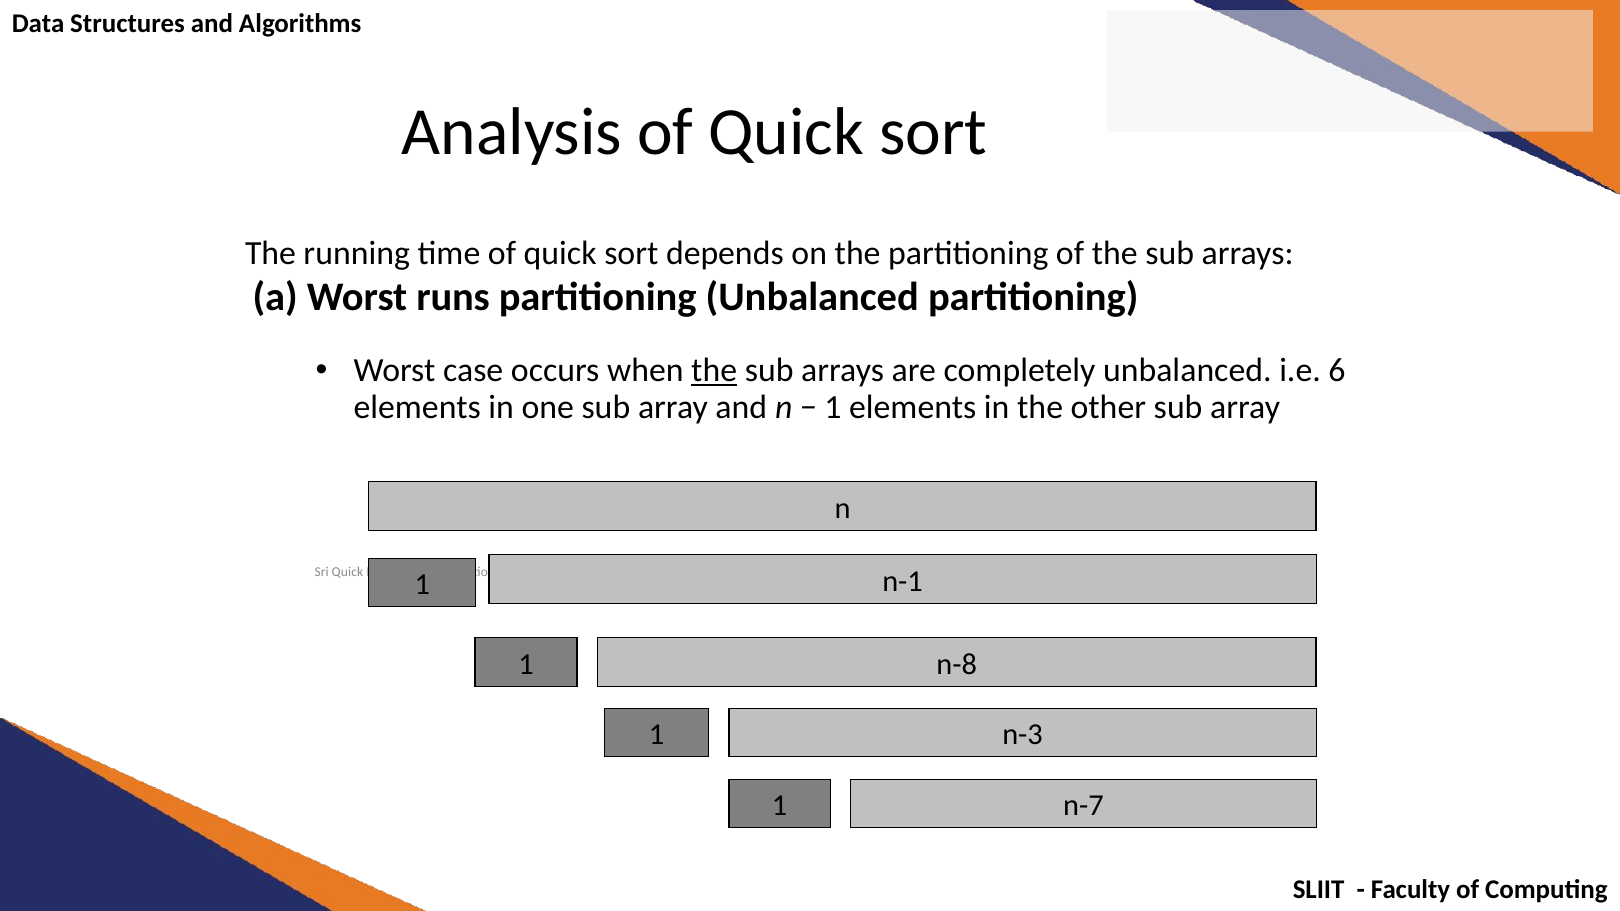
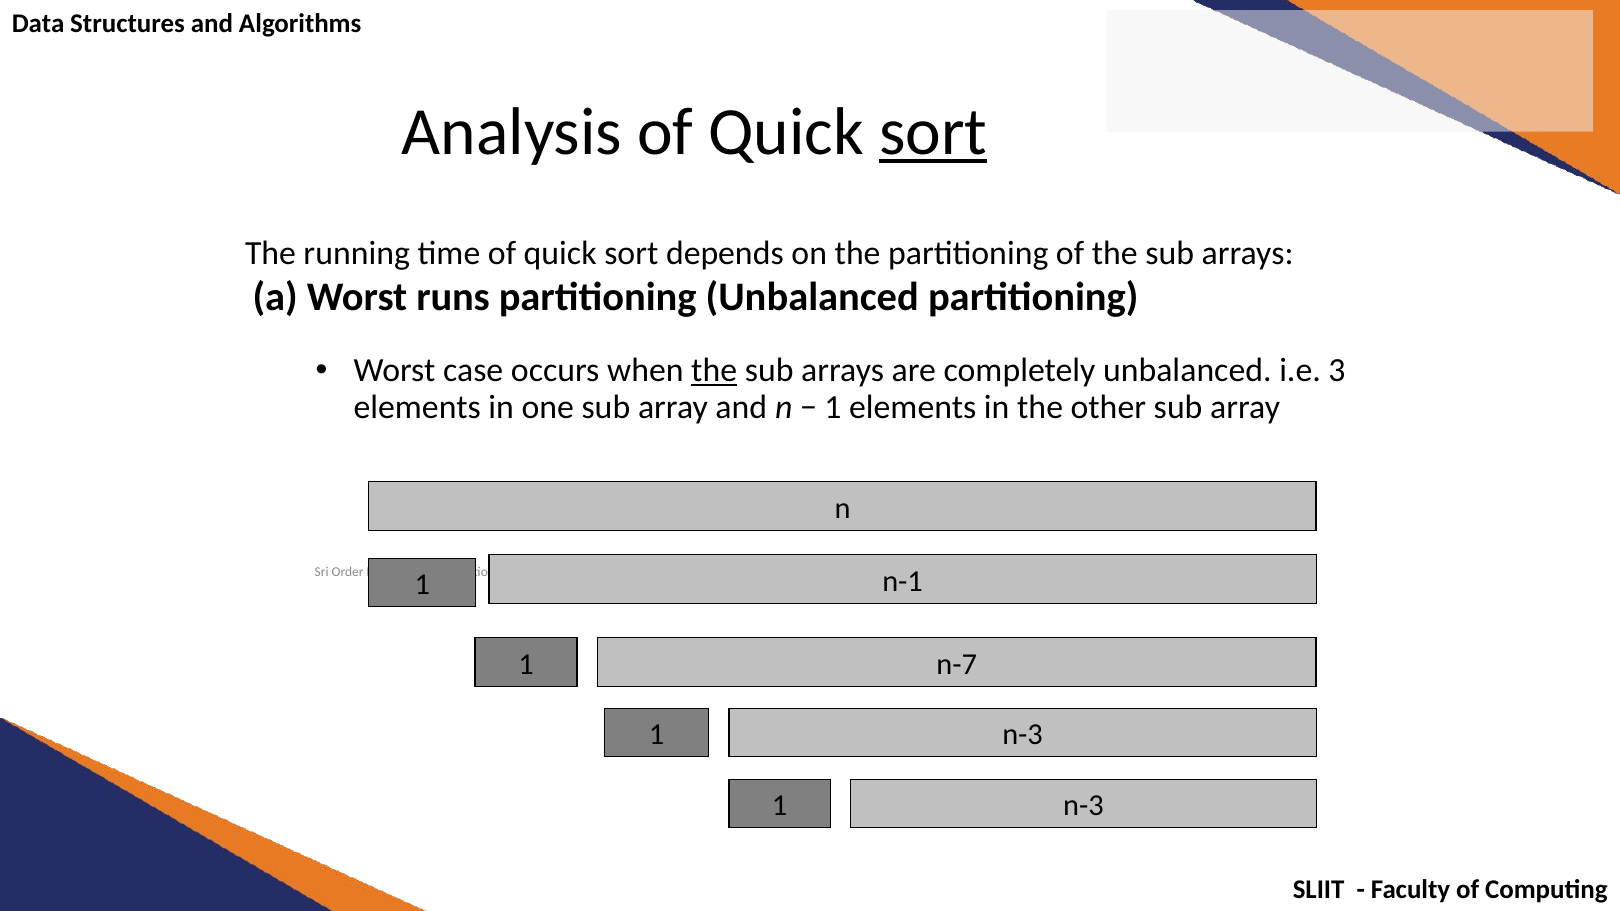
sort underline: none -> present (933, 132)
6: 6 -> 3 (1337, 371)
Sri Quick: Quick -> Order (348, 572)
n-8: n-8 -> n-7 (957, 664)
n-7: n-7 -> n-3 (1083, 806)
